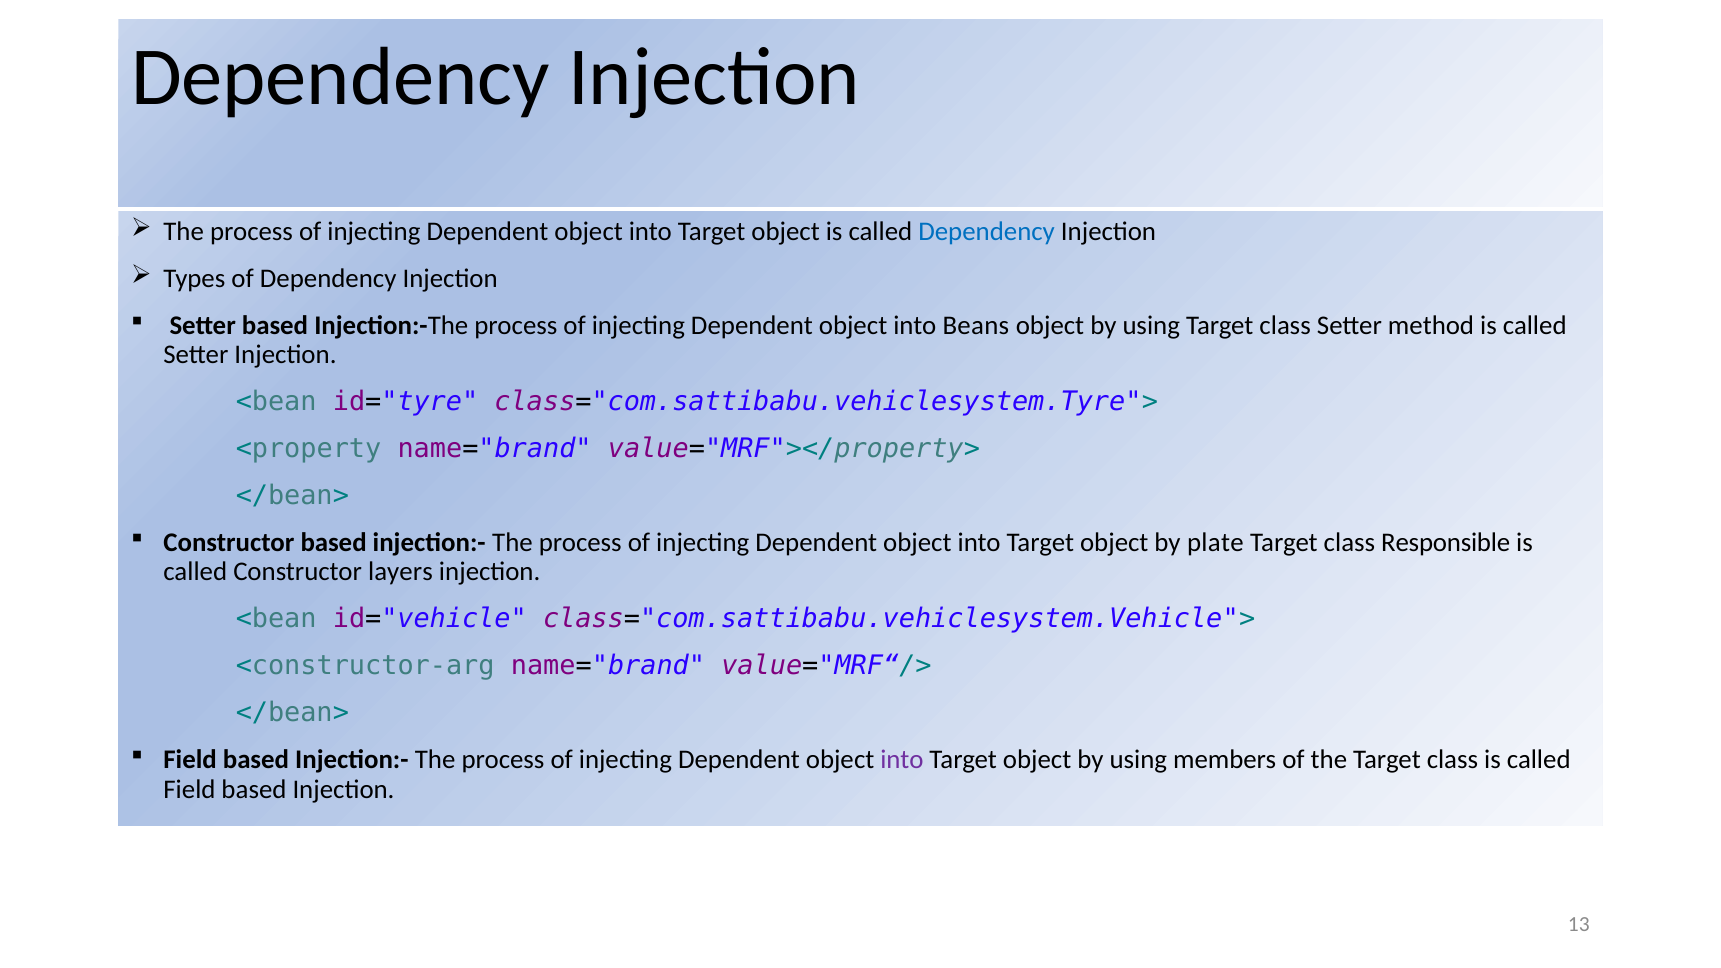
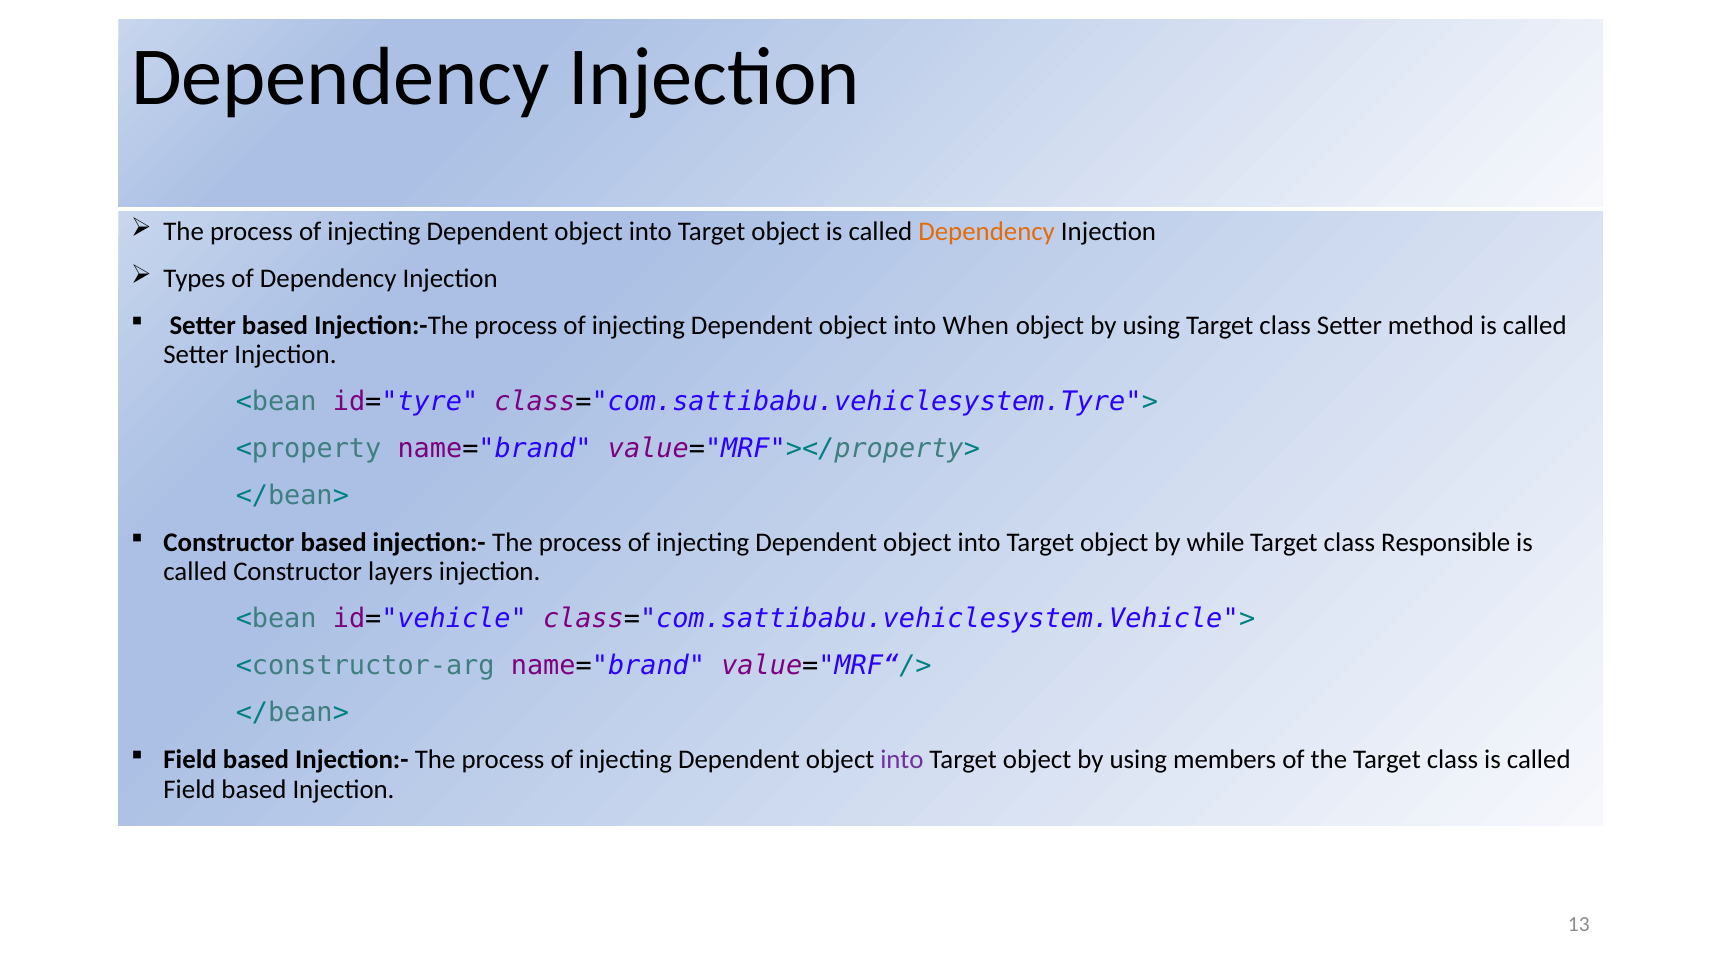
Dependency colour: blue -> orange (987, 232)
Beans: Beans -> When (976, 326)
plate: plate -> while (1216, 543)
